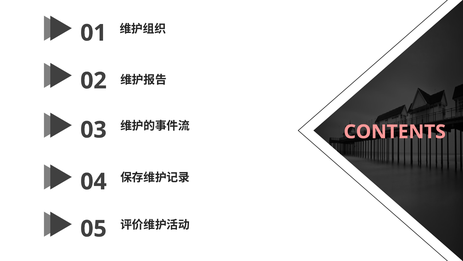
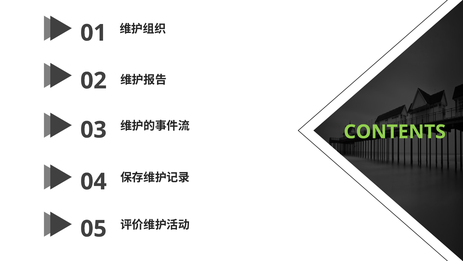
CONTENTS colour: pink -> light green (395, 132)
